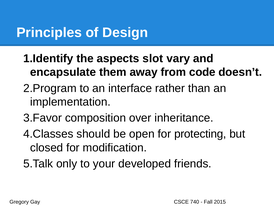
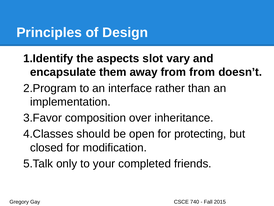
from code: code -> from (202, 72)
developed: developed -> completed (145, 163)
